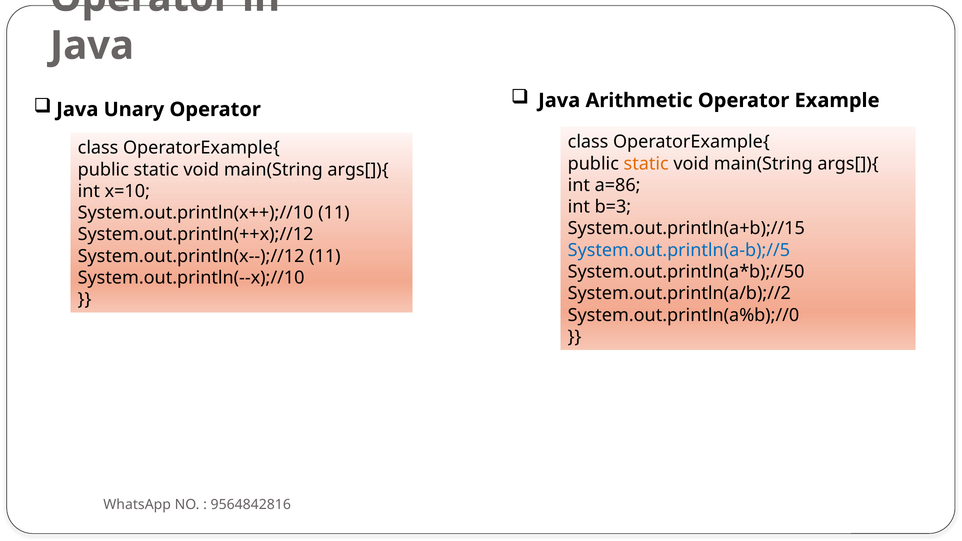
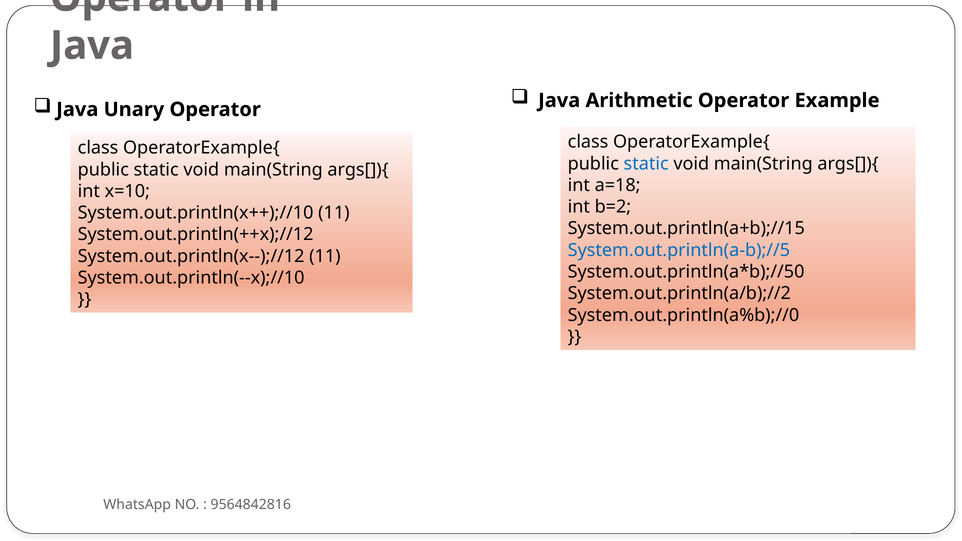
static colour: orange -> blue (646, 164)
a=86: a=86 -> a=18 (618, 185)
b=3: b=3 -> b=2 (613, 207)
